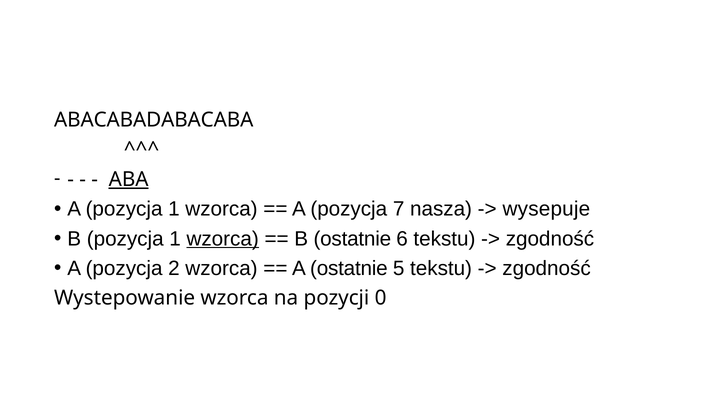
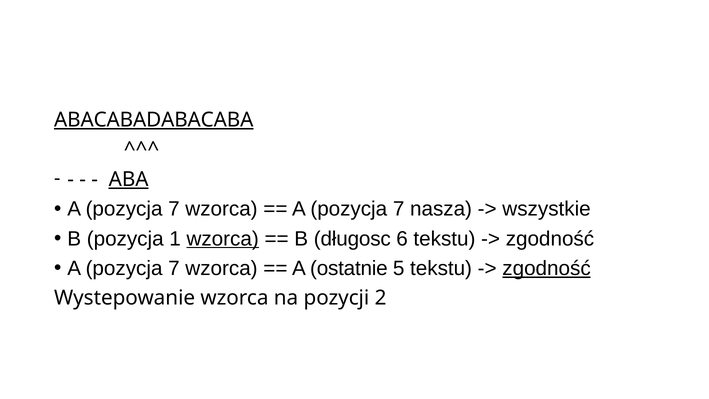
ABACABADABACABA underline: none -> present (154, 120)
1: 1 -> 7 (174, 209)
wysepuje: wysepuje -> wszystkie (547, 209)
B ostatnie: ostatnie -> długosc (352, 239)
2: 2 -> 7 (174, 268)
zgodność underline: none -> present (547, 268)
0: 0 -> 2 (381, 298)
